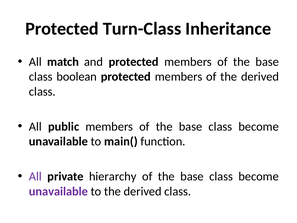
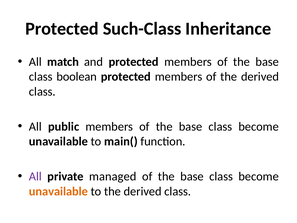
Turn-Class: Turn-Class -> Such-Class (142, 29)
hierarchy: hierarchy -> managed (113, 176)
unavailable colour: purple -> orange (58, 191)
